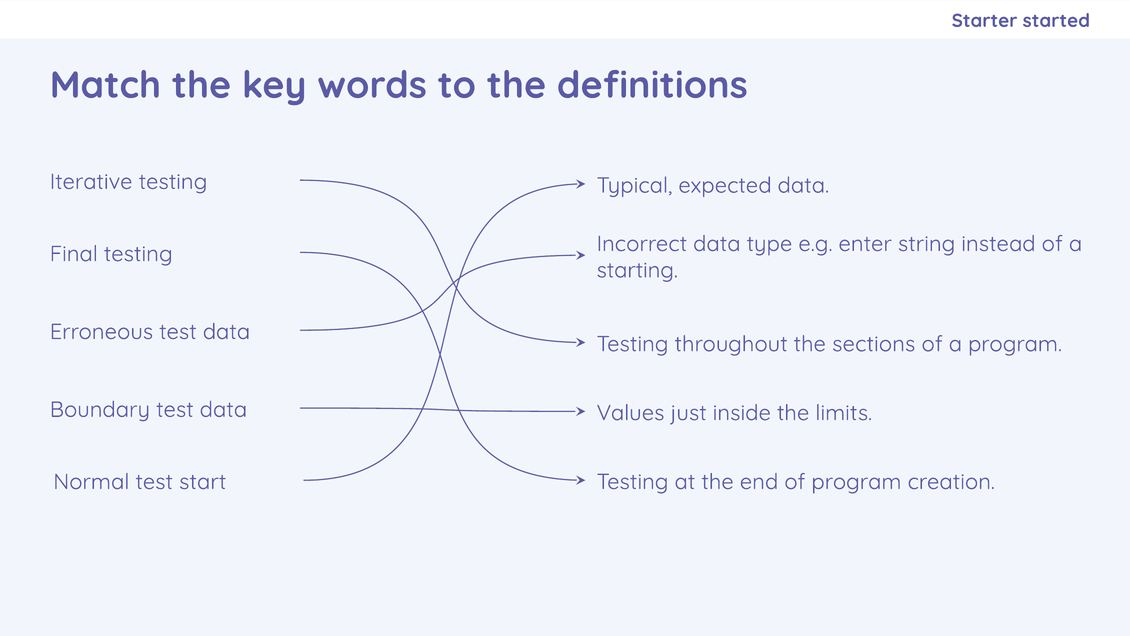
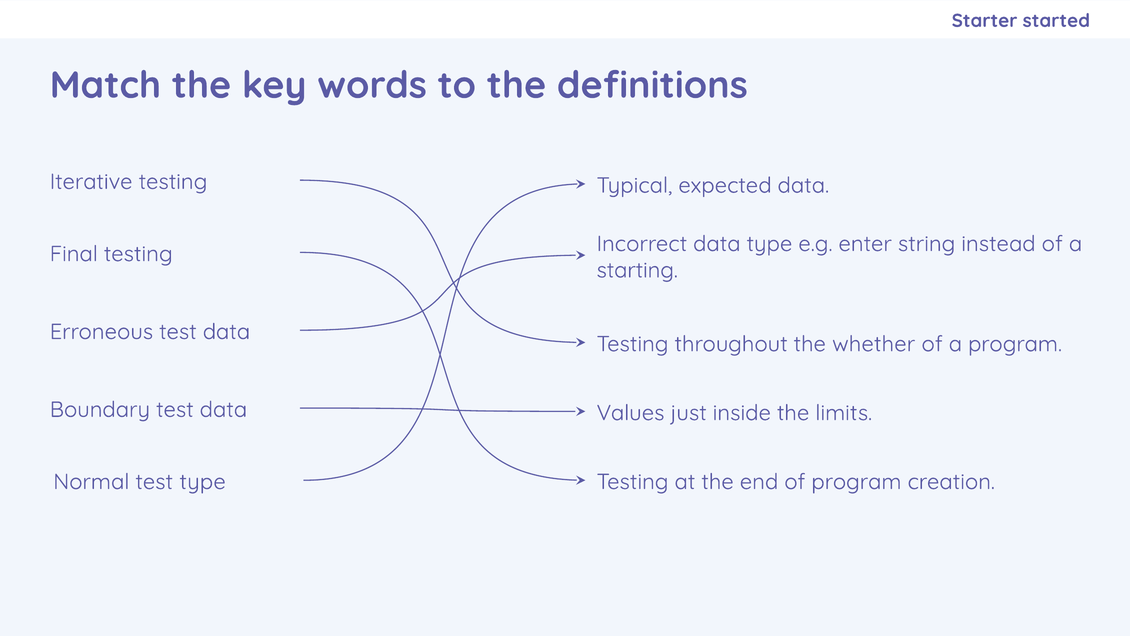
sections: sections -> whether (874, 344)
test start: start -> type (203, 482)
